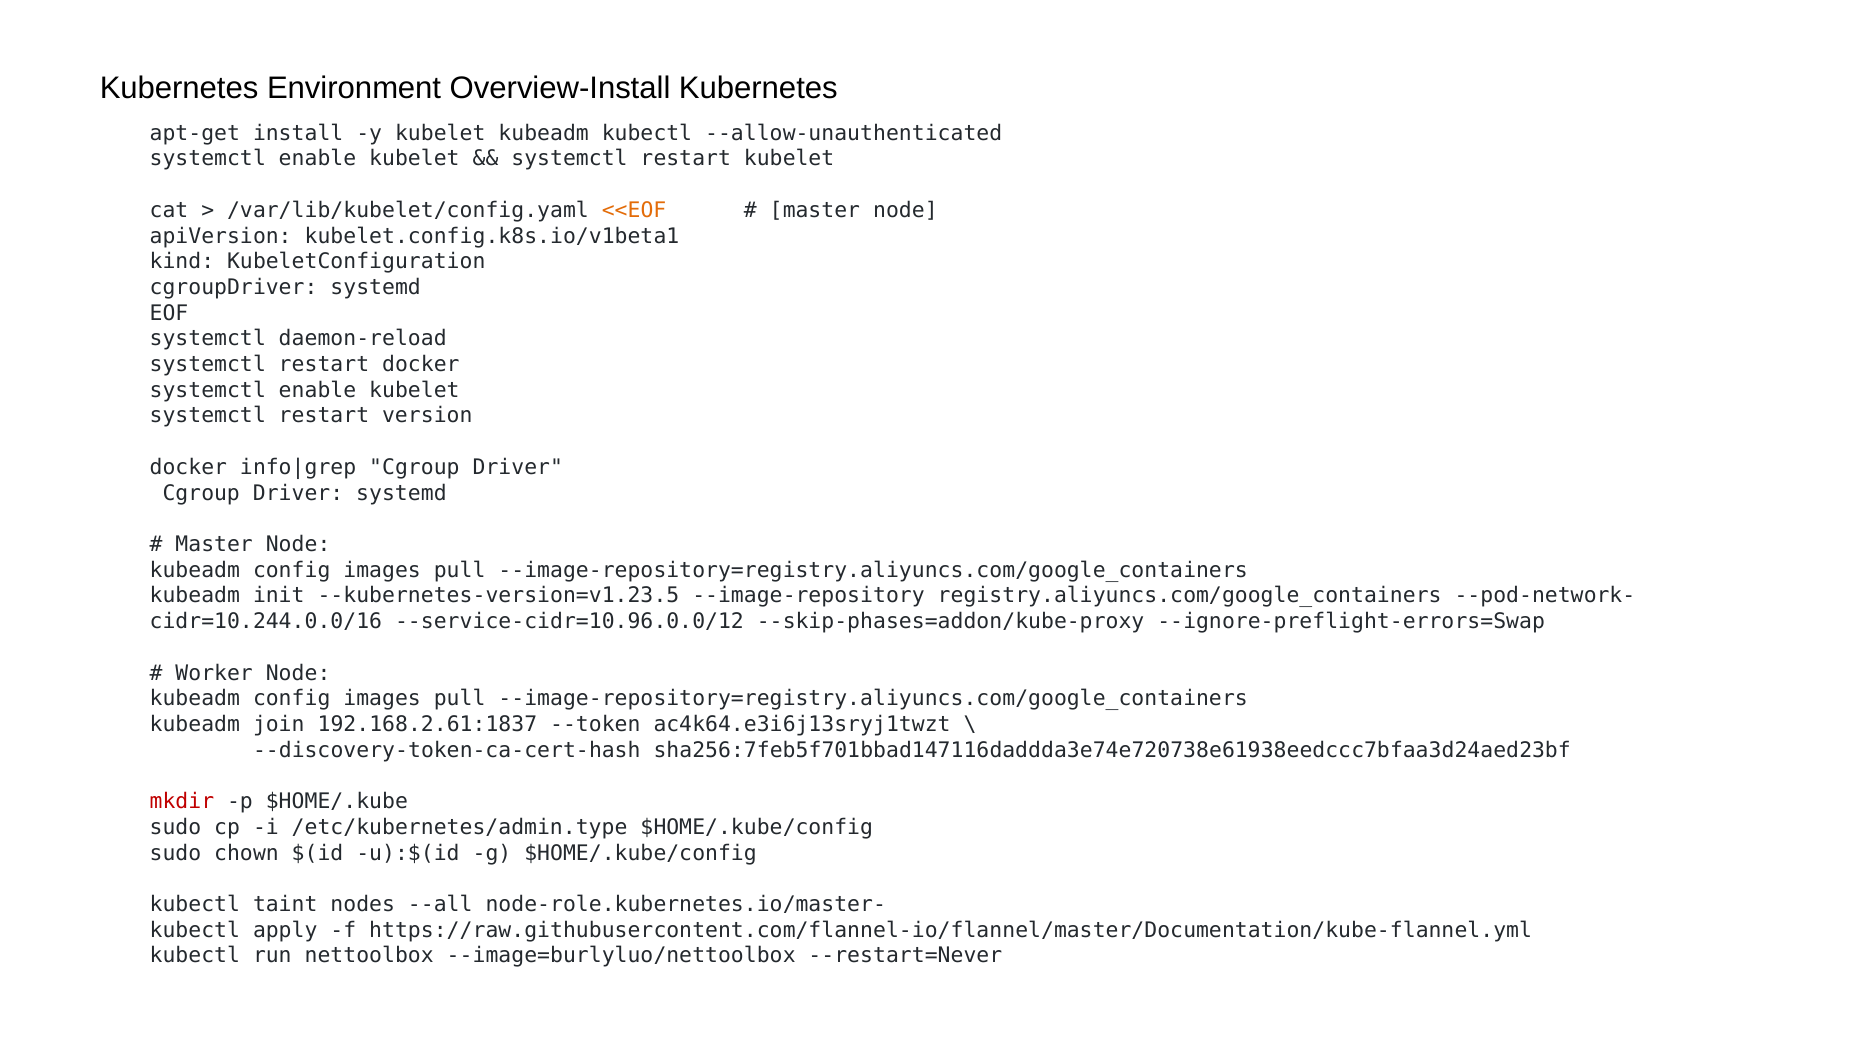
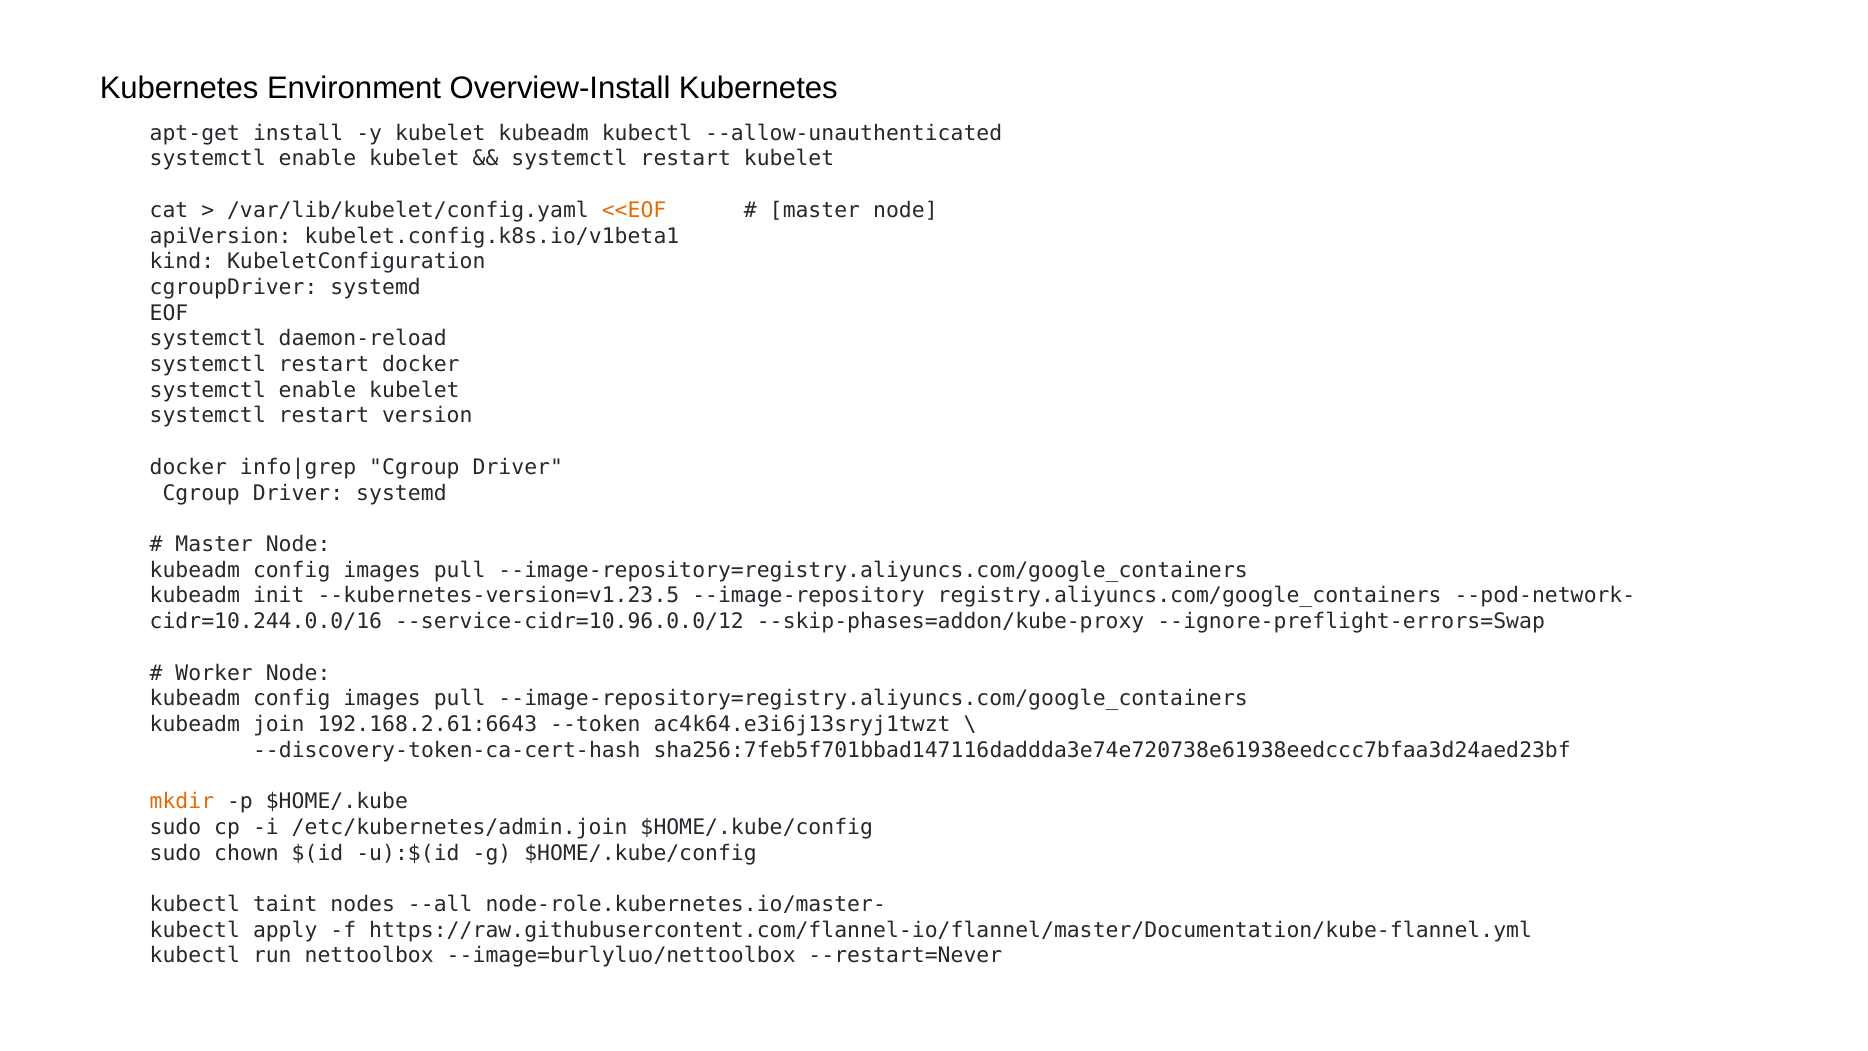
192.168.2.61:1837: 192.168.2.61:1837 -> 192.168.2.61:6643 (427, 724)
mkdir colour: red -> orange (182, 801)
/etc/kubernetes/admin.type: /etc/kubernetes/admin.type -> /etc/kubernetes/admin.join (460, 827)
